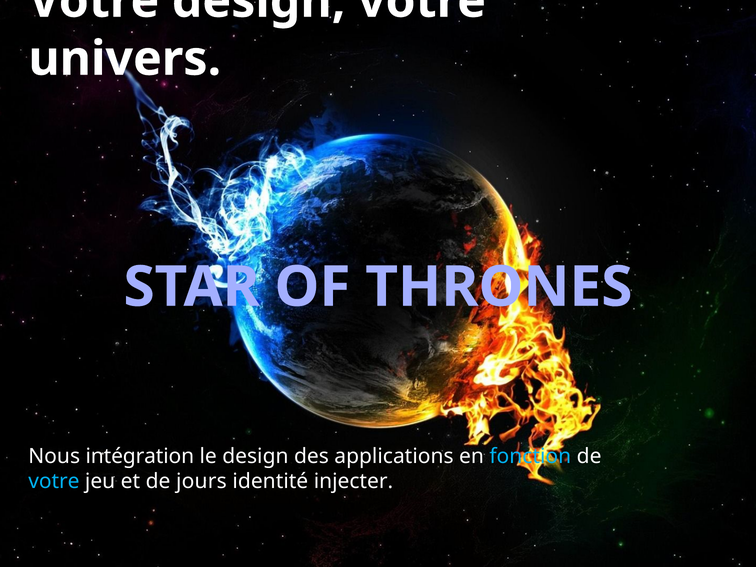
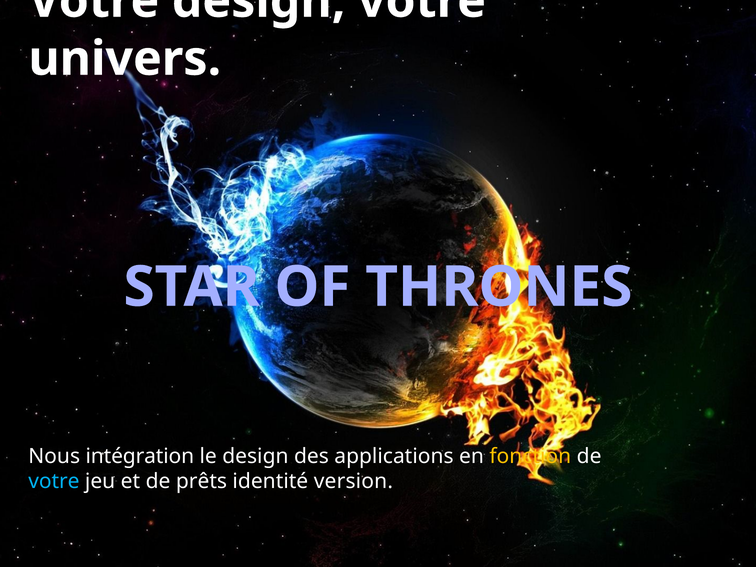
fonction colour: light blue -> yellow (530, 456)
jours: jours -> prêts (201, 481)
injecter: injecter -> version (353, 481)
